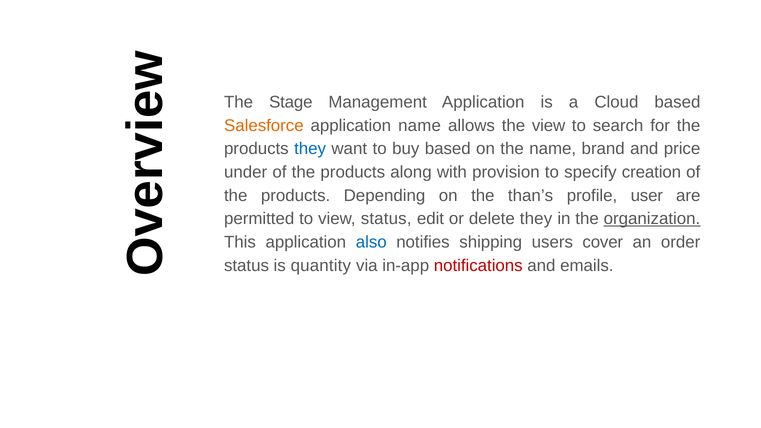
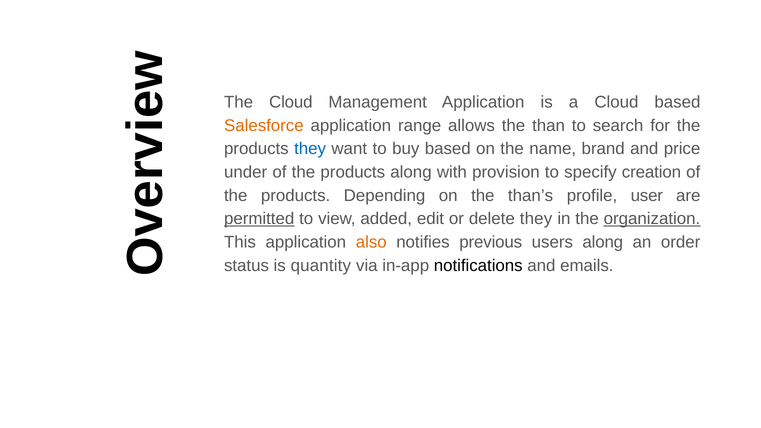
The Stage: Stage -> Cloud (291, 102)
application name: name -> range (420, 126)
the view: view -> than (549, 126)
permitted underline: none -> present (259, 219)
view status: status -> added (386, 219)
also colour: blue -> orange (371, 242)
shipping: shipping -> previous (491, 242)
users cover: cover -> along (603, 242)
notifications colour: red -> black (478, 265)
